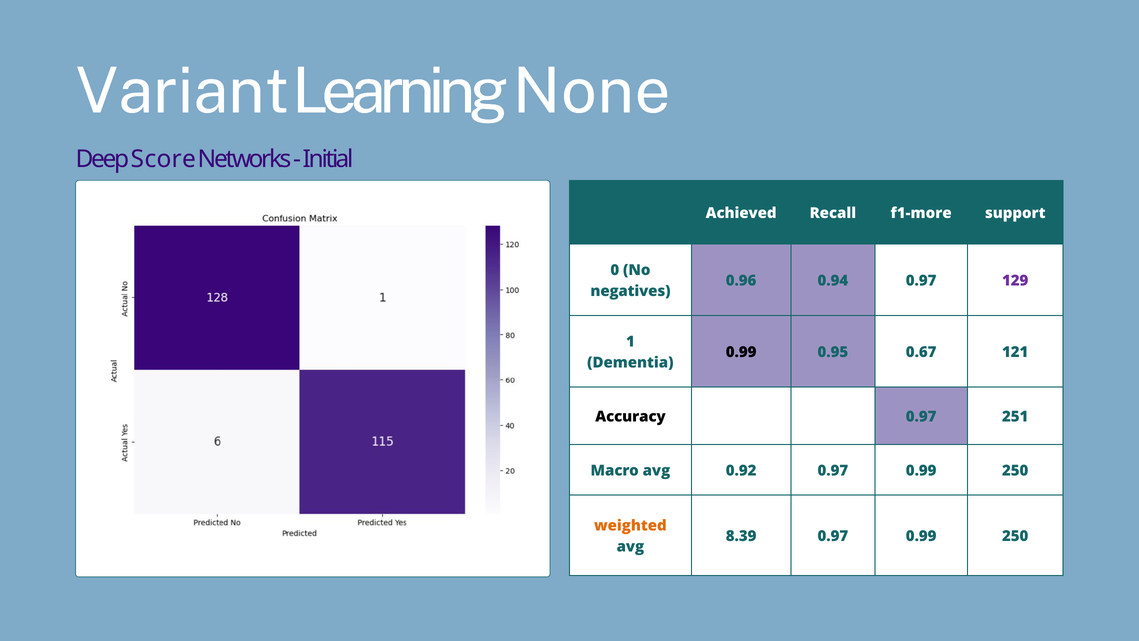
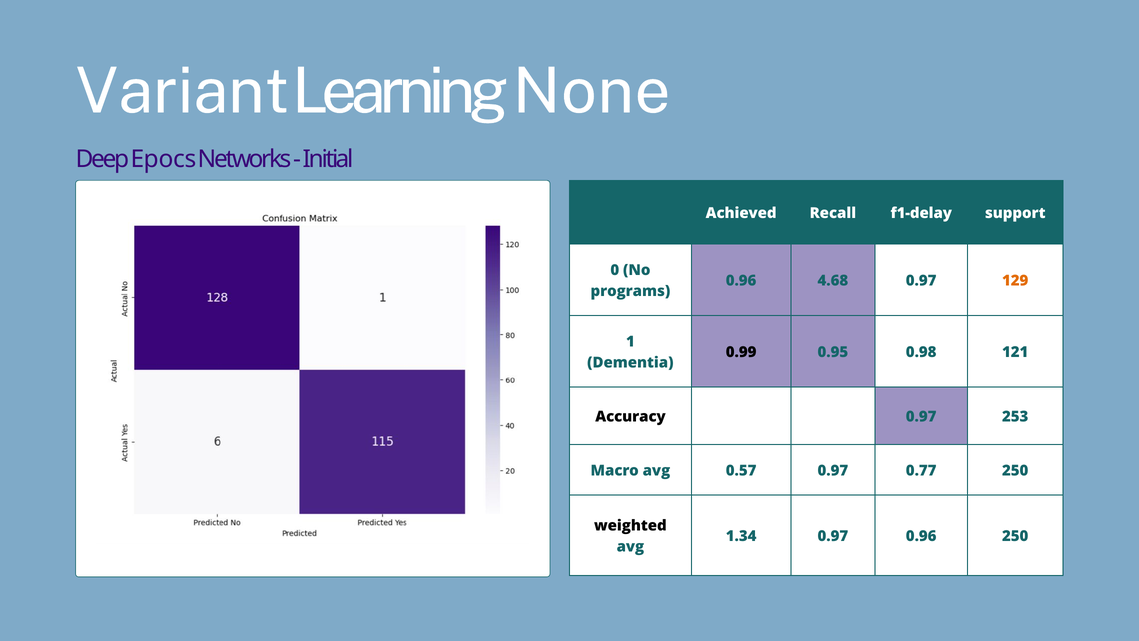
Score: Score -> Epocs (164, 159)
f1-more: f1-more -> f1-delay (921, 213)
0.94: 0.94 -> 4.68 (833, 281)
129 colour: purple -> orange (1015, 281)
negatives: negatives -> programs (630, 291)
0.67: 0.67 -> 0.98 (921, 352)
251: 251 -> 253 (1015, 417)
0.92: 0.92 -> 0.57 (741, 471)
0.99: 0.99 -> 0.77 (921, 471)
weighted colour: orange -> black (630, 526)
8.39: 8.39 -> 1.34 (741, 536)
0.99: 0.99 -> 0.96 (921, 536)
